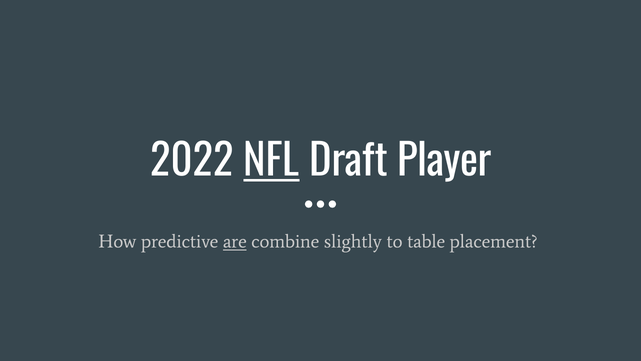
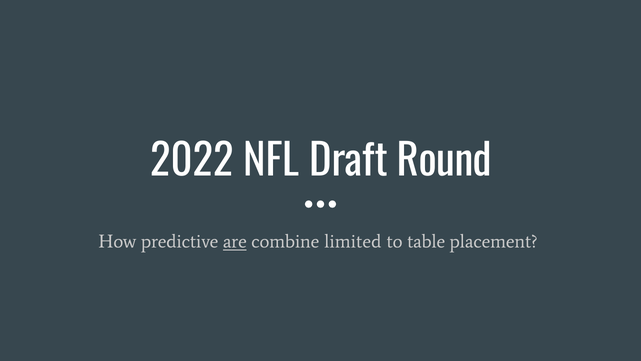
NFL underline: present -> none (271, 162)
Player: Player -> Round (444, 162)
slightly: slightly -> limited (353, 241)
